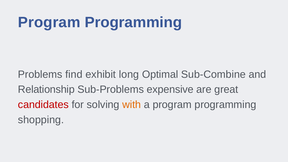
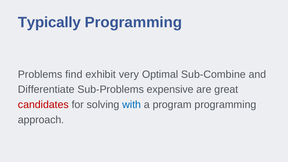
Program: Program -> Typically (49, 22)
long: long -> very (129, 74)
Relationship: Relationship -> Differentiate (46, 90)
with colour: orange -> blue (132, 105)
shopping: shopping -> approach (41, 120)
